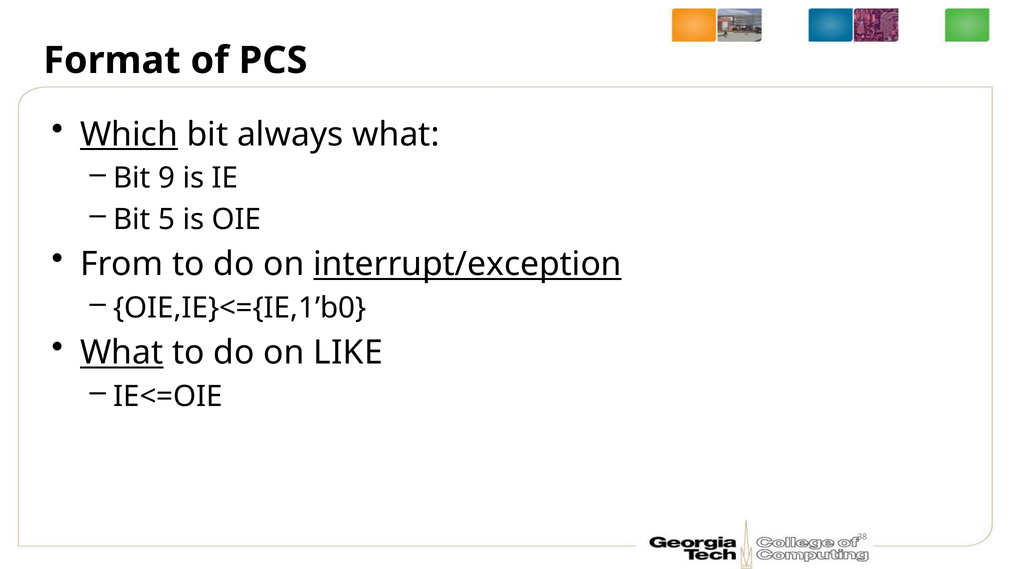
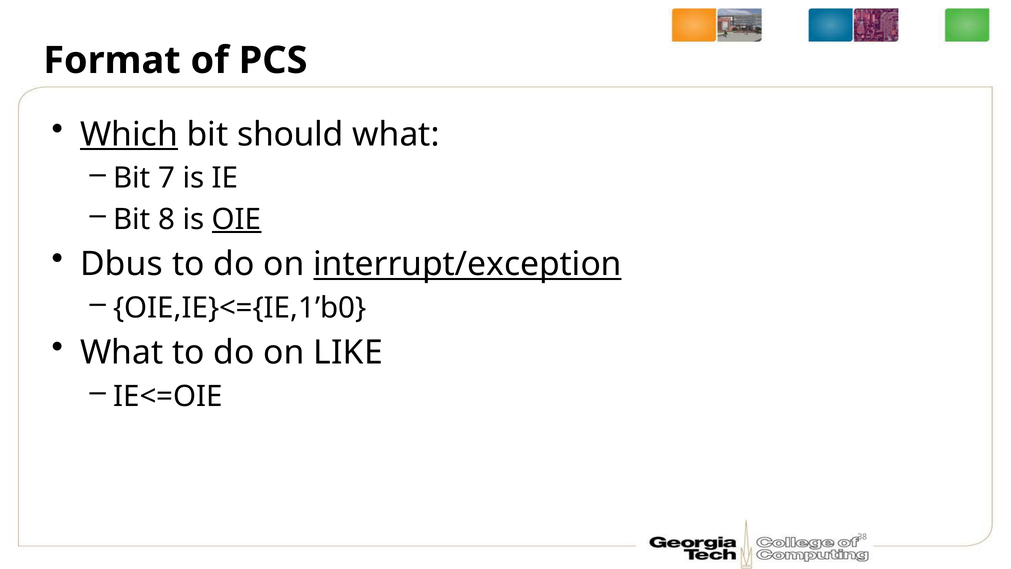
always: always -> should (290, 134)
9: 9 -> 7 (167, 178)
5: 5 -> 8 (167, 219)
OIE underline: none -> present (237, 219)
From: From -> Dbus (122, 264)
What underline: present -> none (122, 353)
